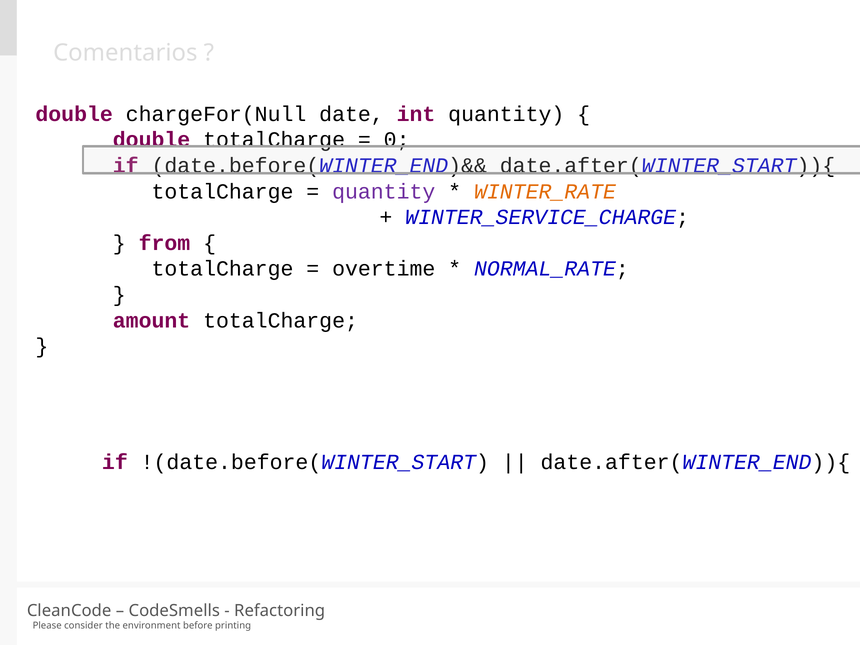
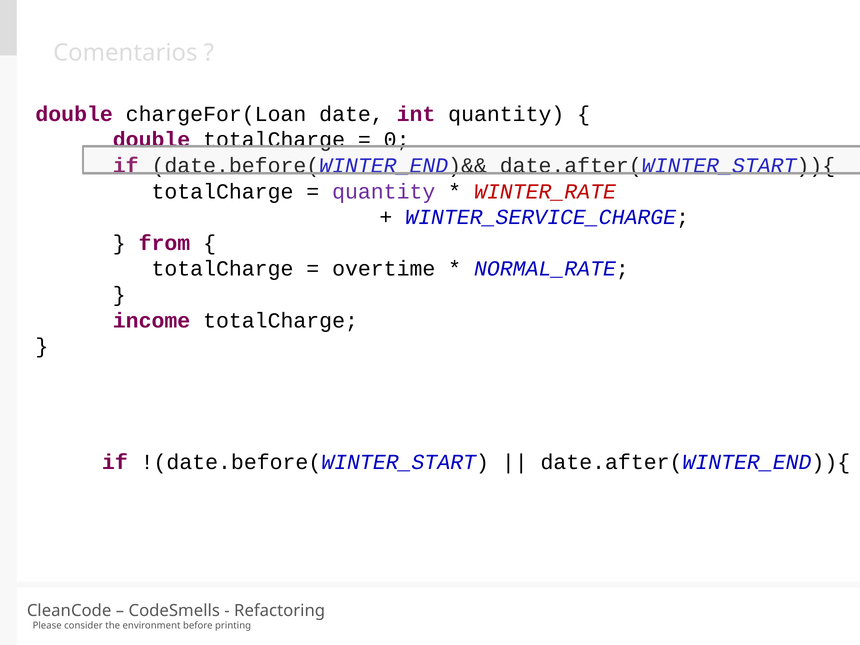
chargeFor(Null: chargeFor(Null -> chargeFor(Loan (216, 114)
WINTER_RATE colour: orange -> red (545, 191)
amount: amount -> income (152, 320)
